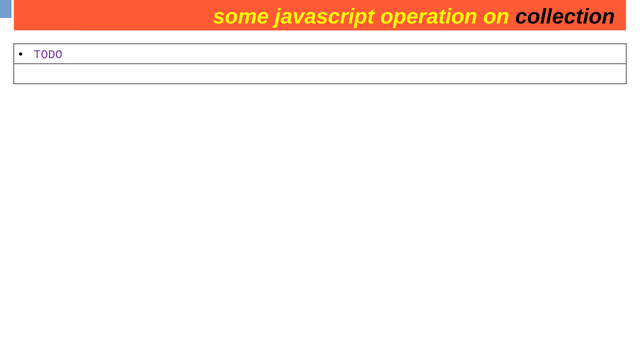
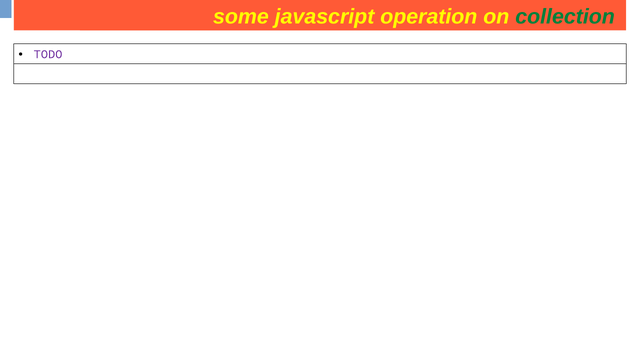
collection colour: black -> green (565, 17)
